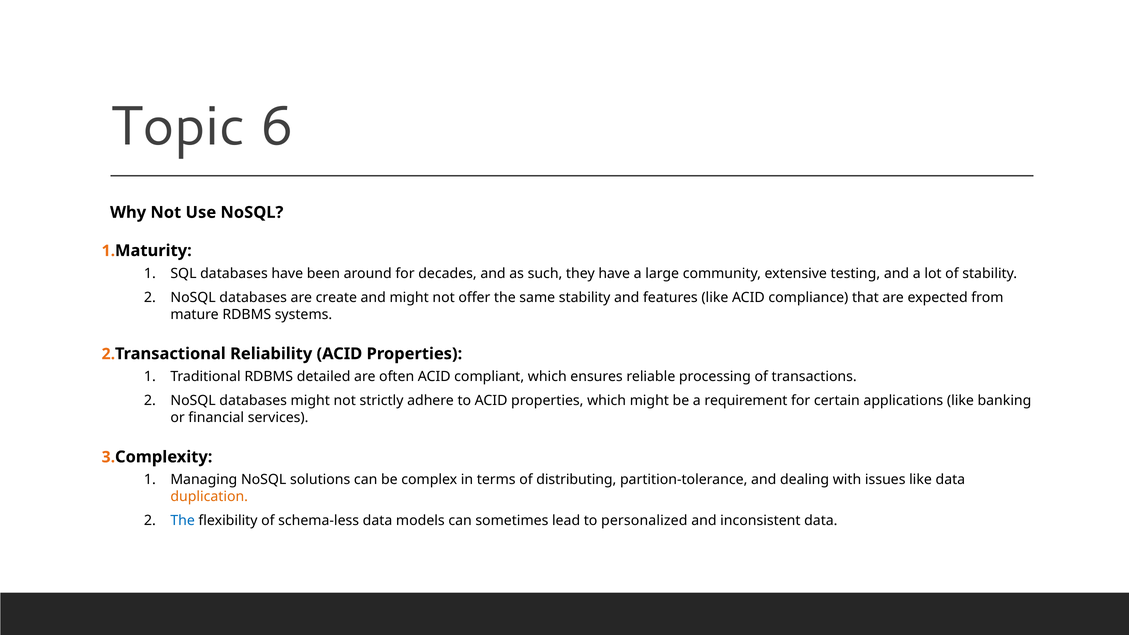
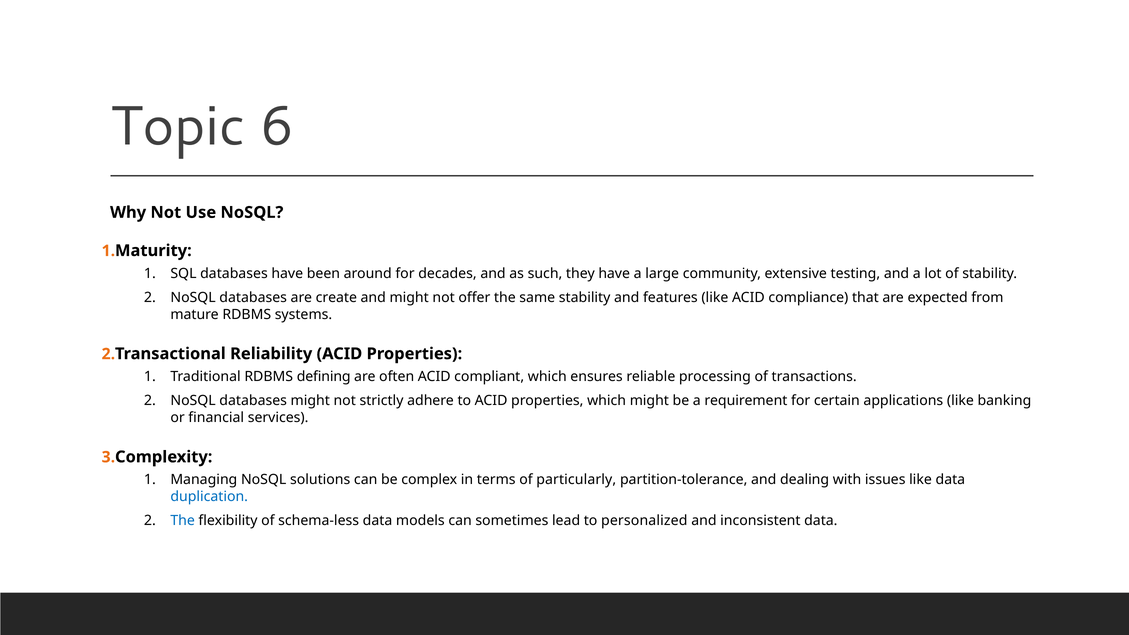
detailed: detailed -> defining (324, 377)
distributing: distributing -> particularly (576, 480)
duplication colour: orange -> blue (209, 497)
